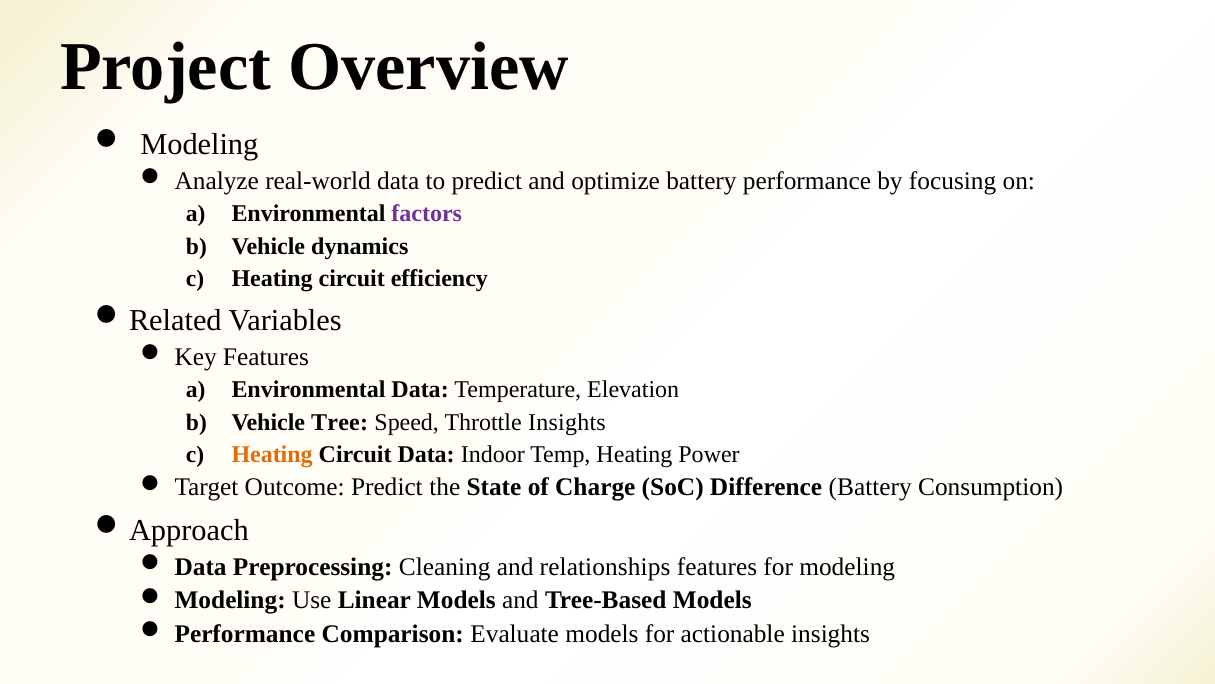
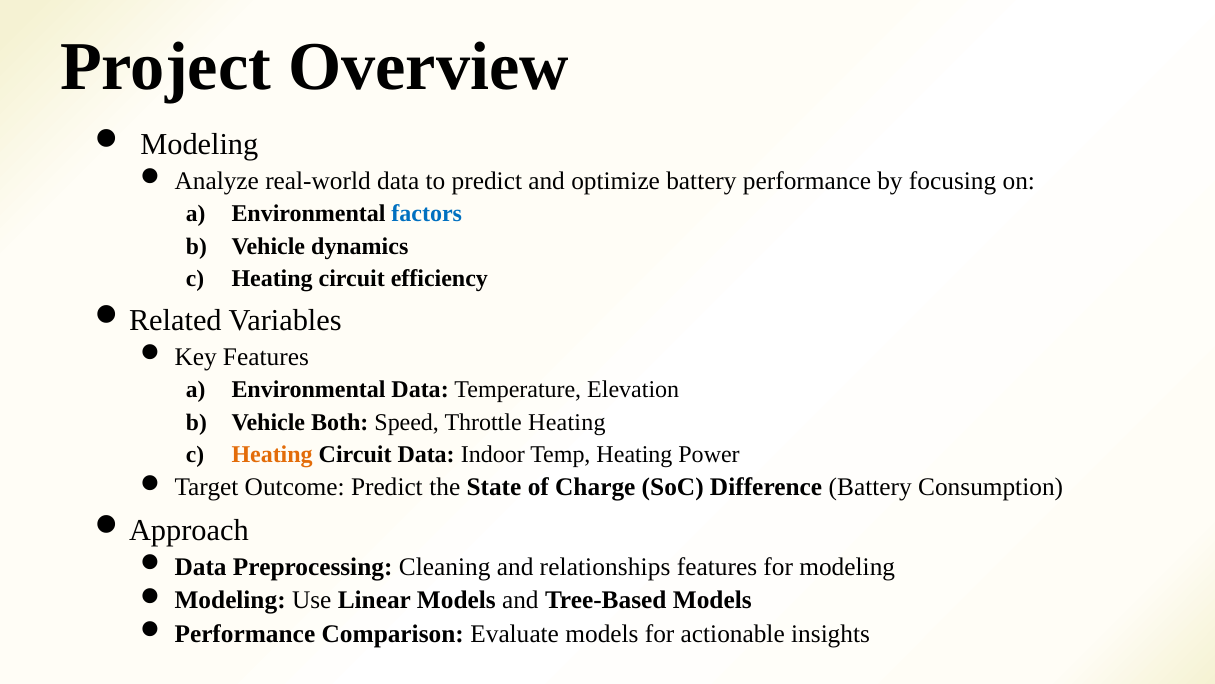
factors colour: purple -> blue (427, 214)
Tree: Tree -> Both (340, 422)
Throttle Insights: Insights -> Heating (567, 422)
